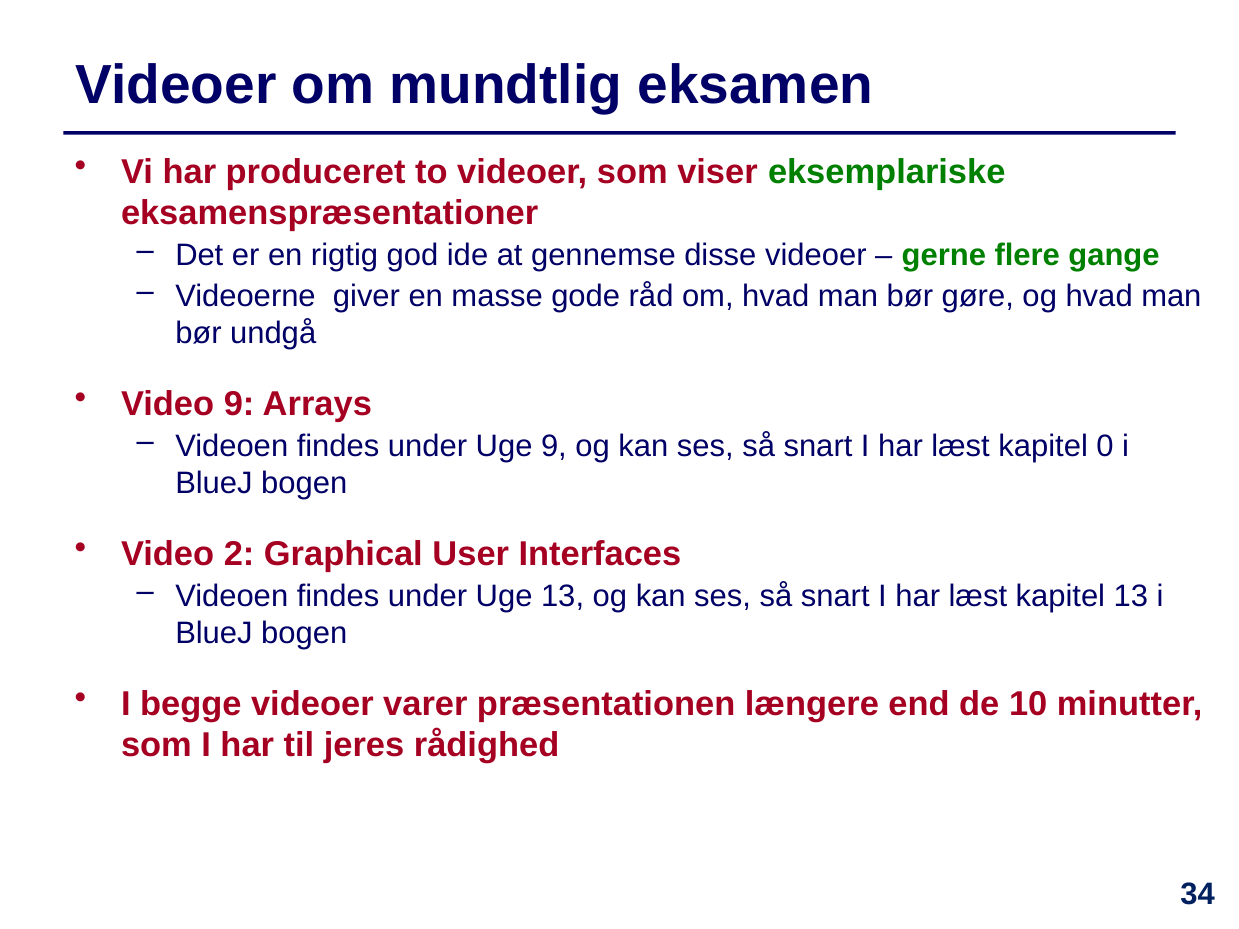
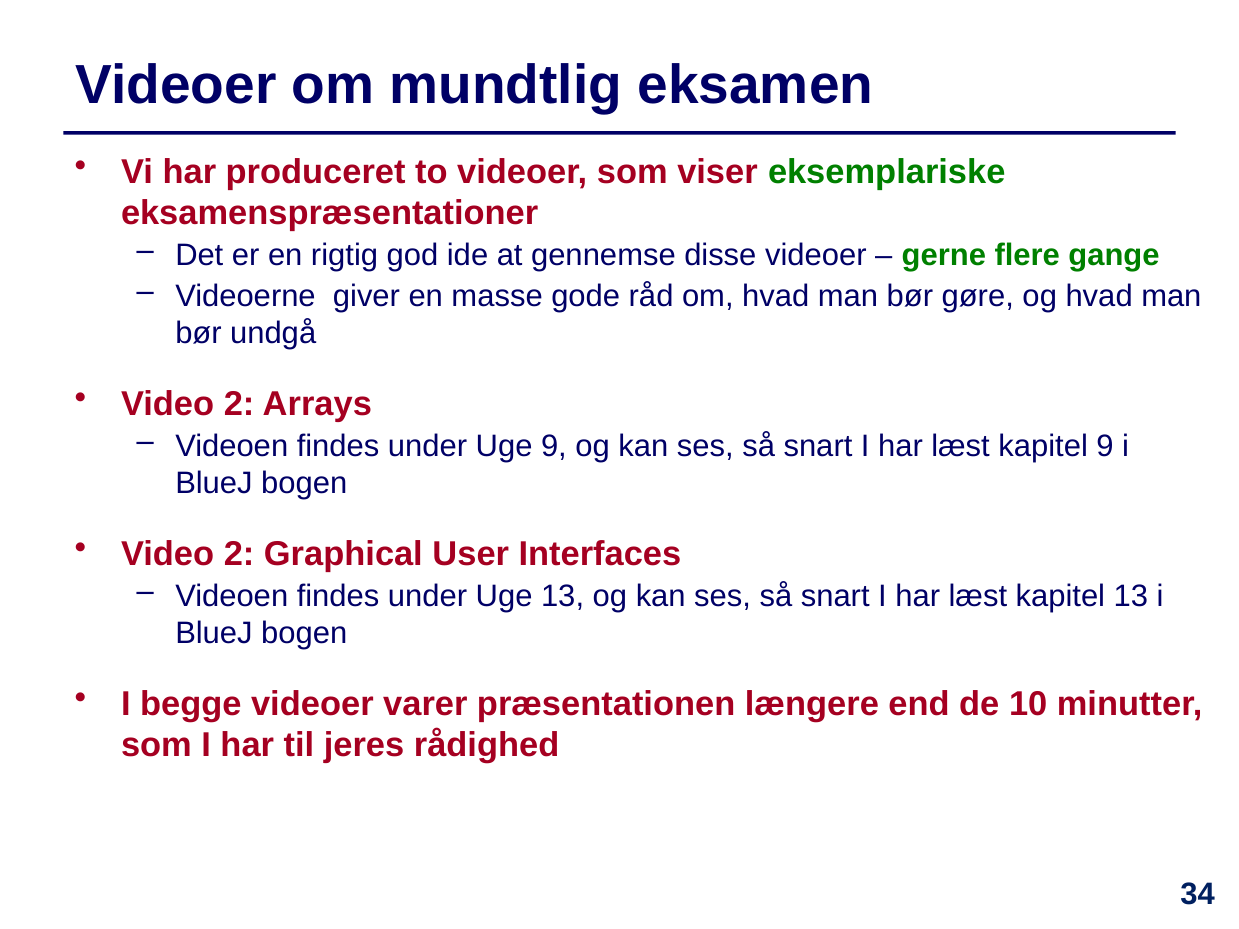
9: 9 -> 2 (239, 404)
kapitel 0: 0 -> 9 (1105, 446)
